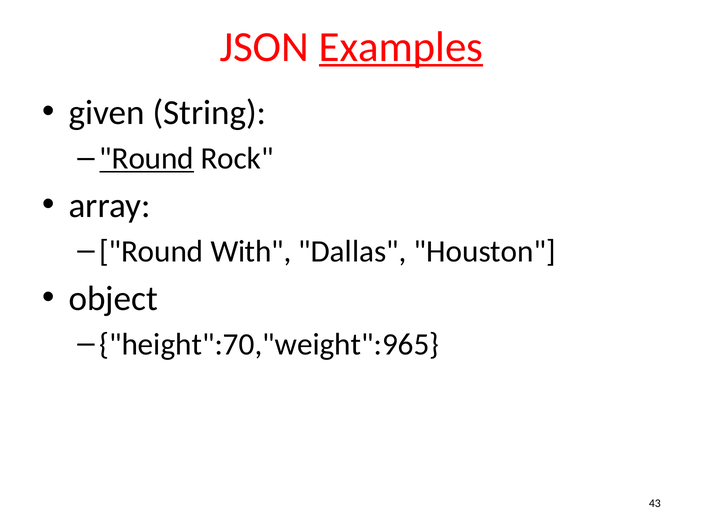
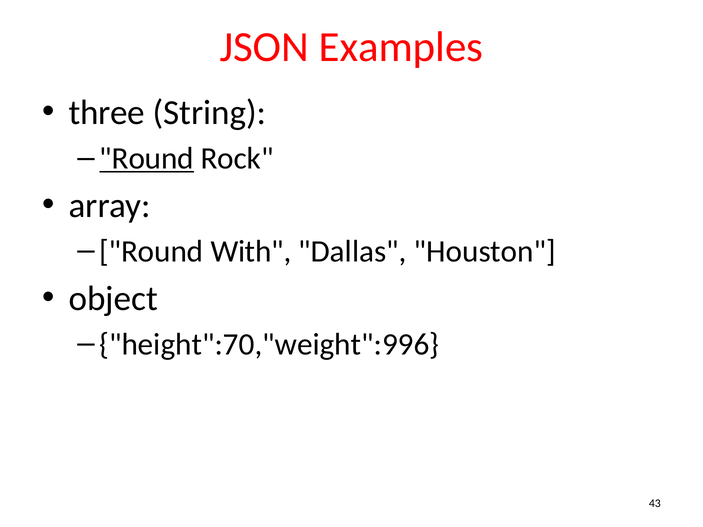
Examples underline: present -> none (401, 47)
given: given -> three (107, 113)
height":70,"weight":965: height":70,"weight":965 -> height":70,"weight":996 (269, 344)
